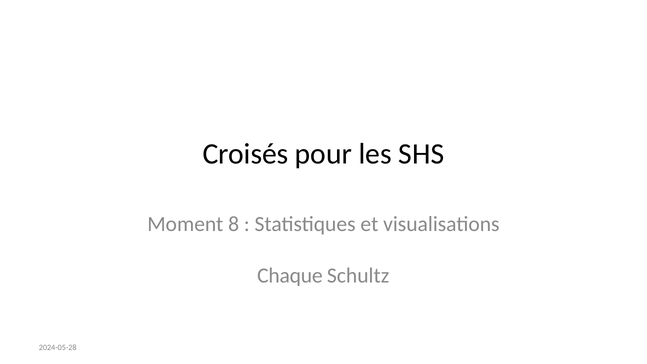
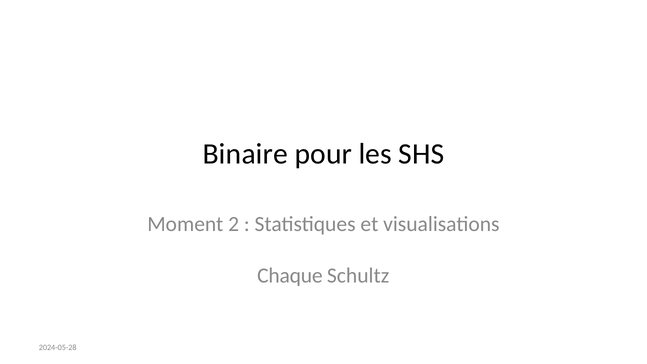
Croisés: Croisés -> Binaire (245, 154)
8: 8 -> 2 (234, 224)
